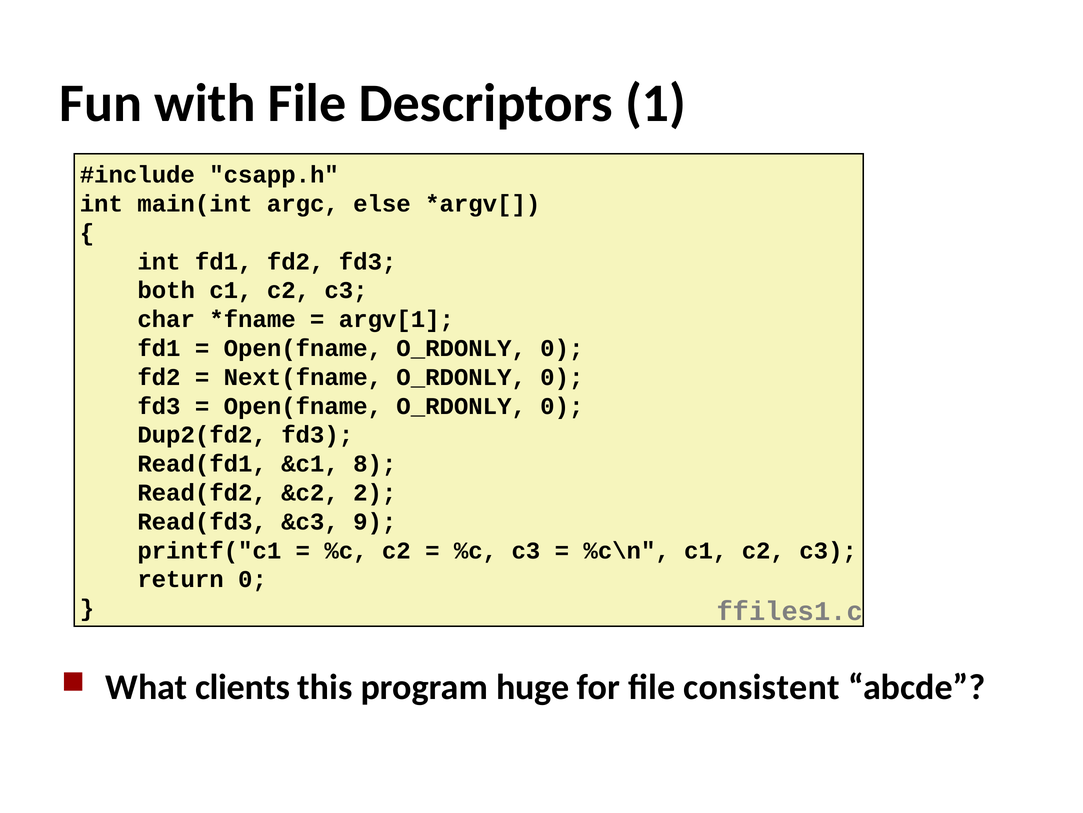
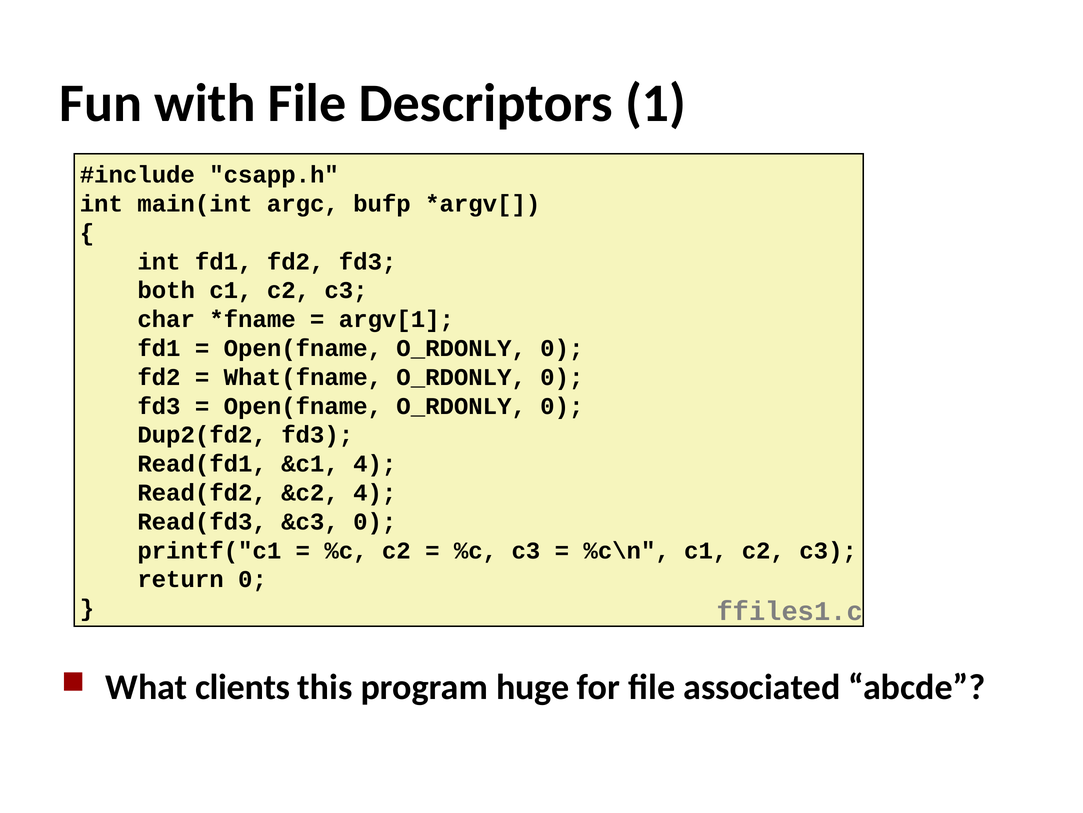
else: else -> bufp (382, 204)
Next(fname: Next(fname -> What(fname (303, 377)
&c1 8: 8 -> 4 (375, 463)
&c2 2: 2 -> 4 (375, 492)
&c3 9: 9 -> 0 (375, 521)
consistent: consistent -> associated (762, 686)
